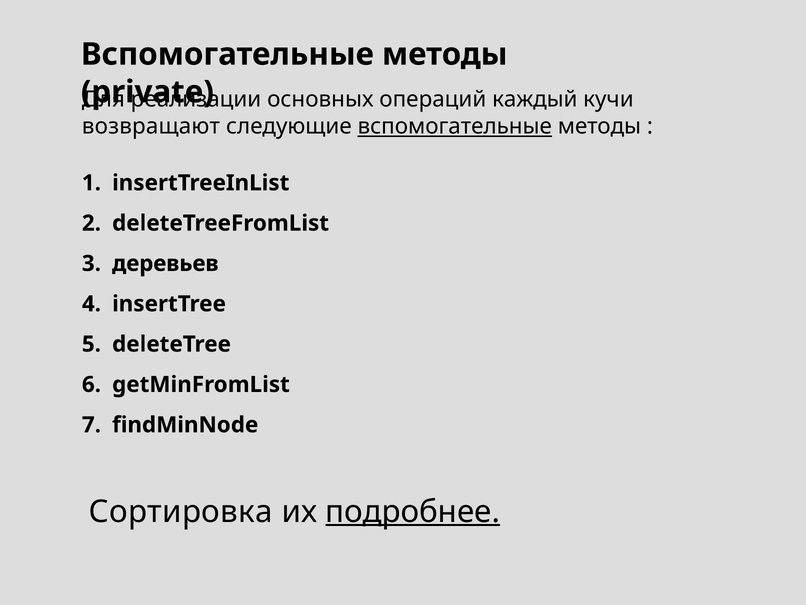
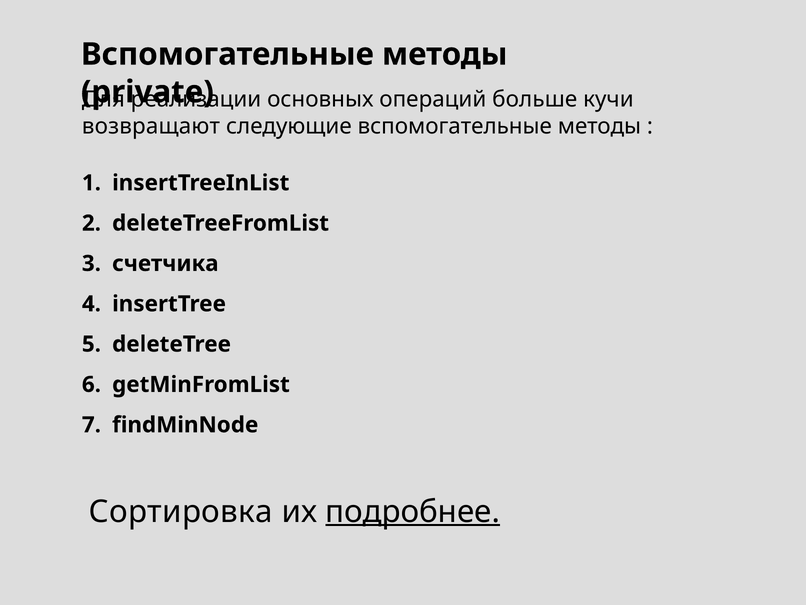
каждый: каждый -> больше (535, 99)
вспомогательные underline: present -> none (455, 126)
деревьев: деревьев -> счетчика (165, 263)
